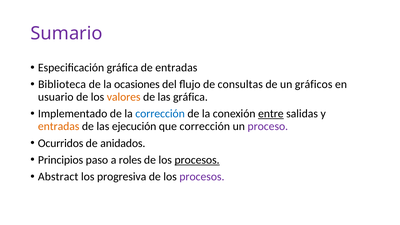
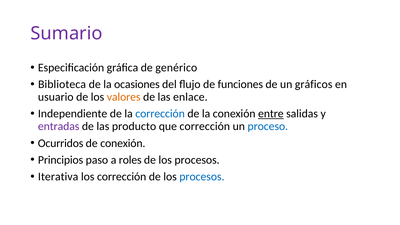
de entradas: entradas -> genérico (176, 68)
consultas: consultas -> funciones (240, 84)
las gráfica: gráfica -> enlace (190, 97)
Implementado: Implementado -> Independiente (73, 114)
entradas colour: orange -> purple (59, 126)
ejecución: ejecución -> producto (134, 126)
proceso colour: purple -> blue (268, 126)
de anidados: anidados -> conexión (123, 143)
procesos underline: present -> none (197, 160)
Abstract: Abstract -> Iterativa (58, 177)
los progresiva: progresiva -> corrección (122, 177)
procesos colour: purple -> blue (202, 177)
